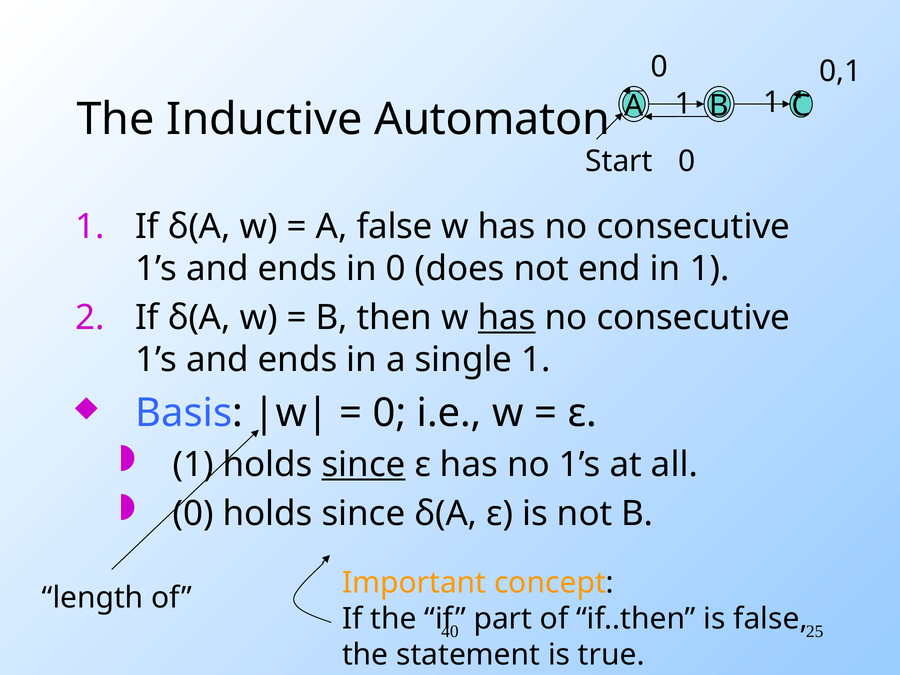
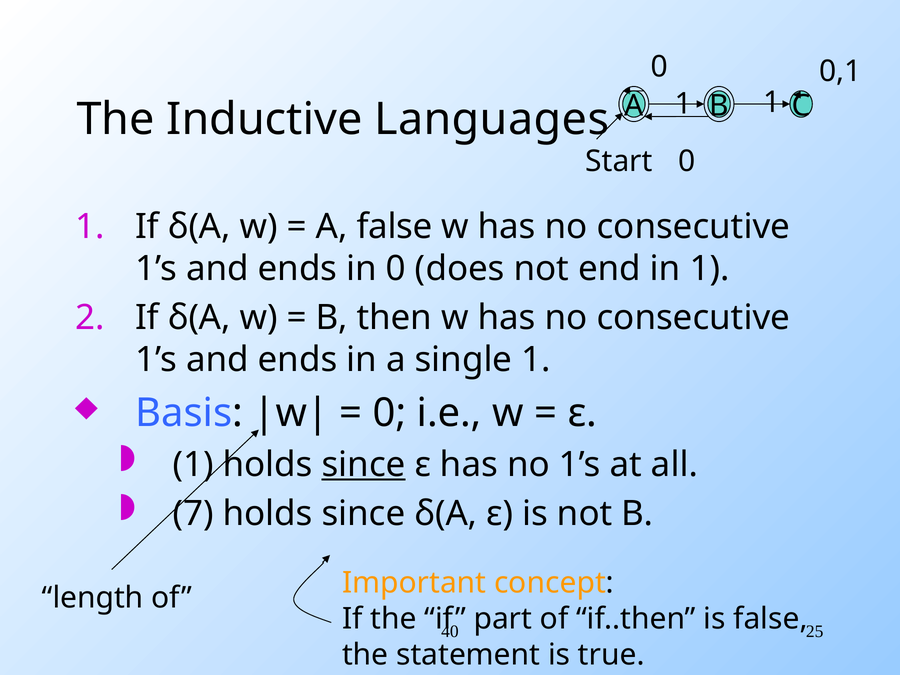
Automaton: Automaton -> Languages (492, 119)
has underline: present -> none (507, 318)
0: 0 -> 7 (193, 514)
